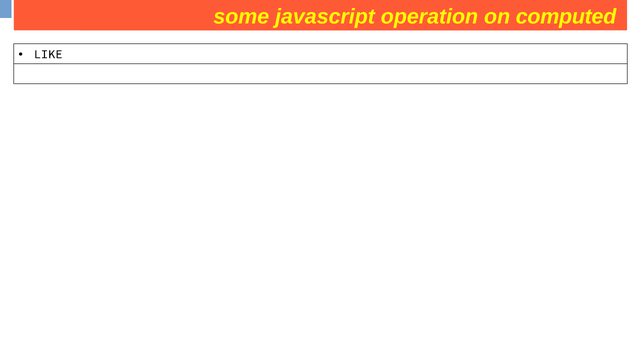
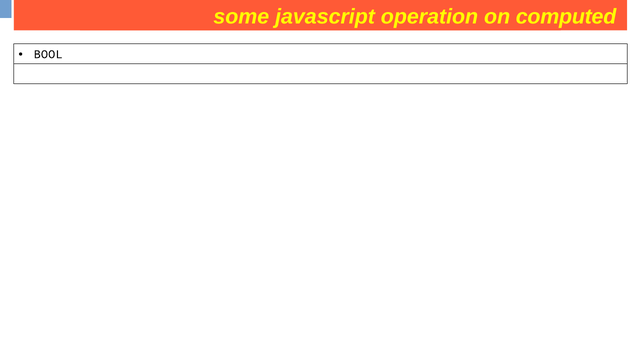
LIKE: LIKE -> BOOL (48, 54)
